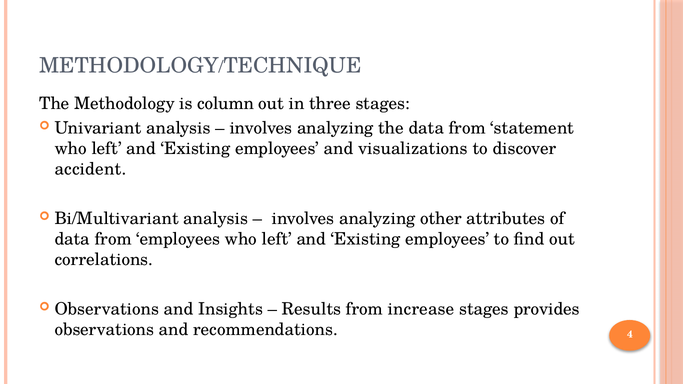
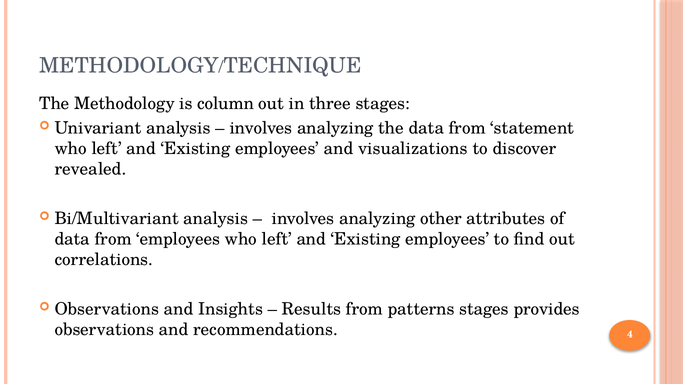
accident: accident -> revealed (91, 169)
increase: increase -> patterns (421, 309)
